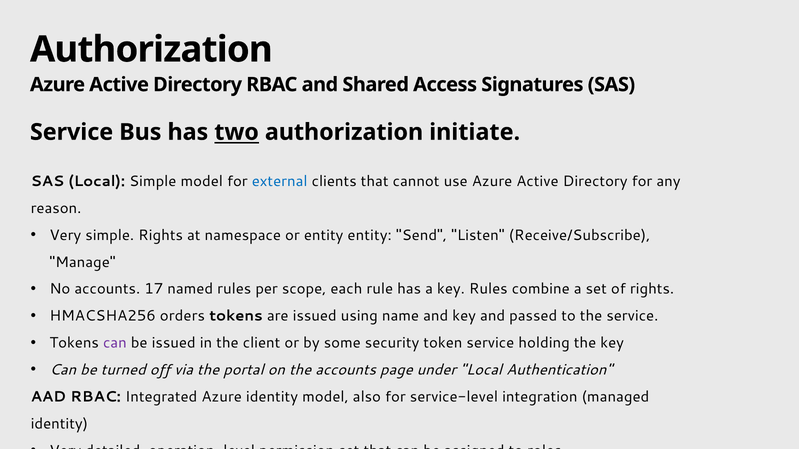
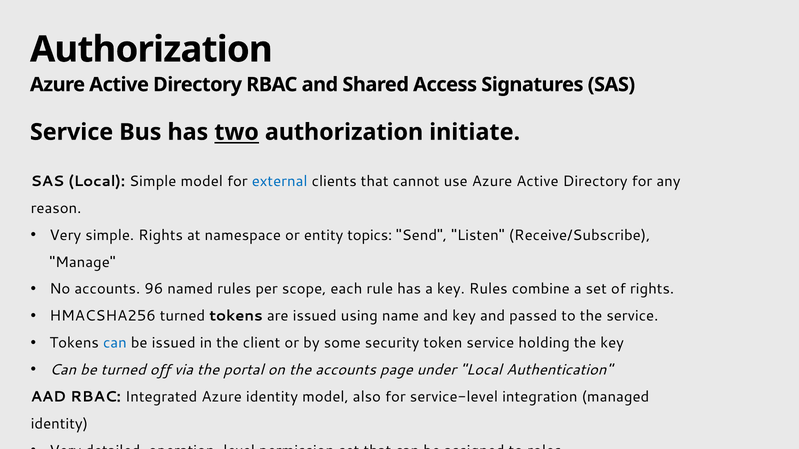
entity entity: entity -> topics (370, 235)
17: 17 -> 96 (154, 289)
HMACSHA256 orders: orders -> turned (182, 316)
can colour: purple -> blue (115, 343)
